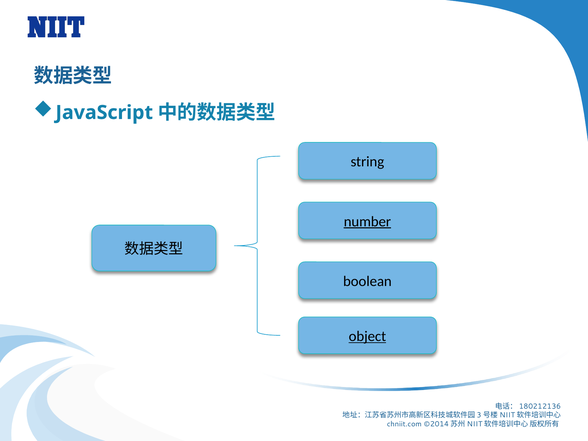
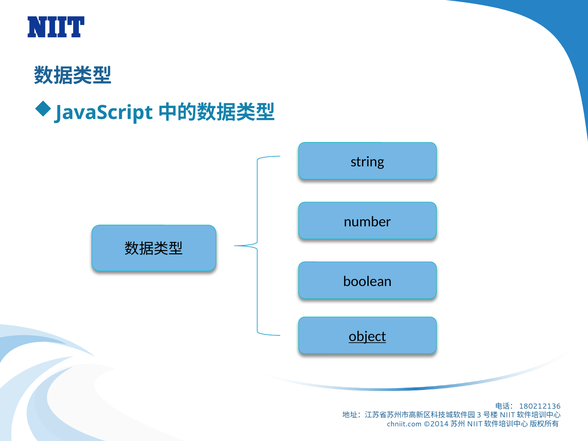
number underline: present -> none (367, 221)
